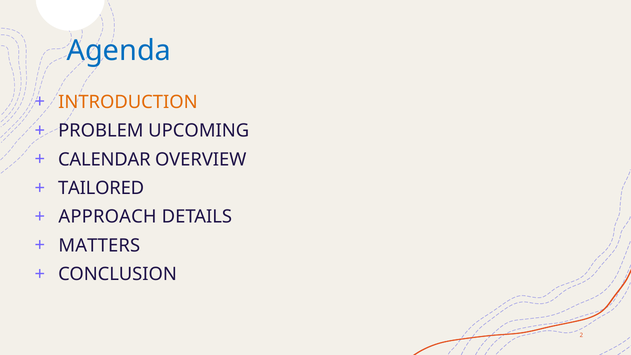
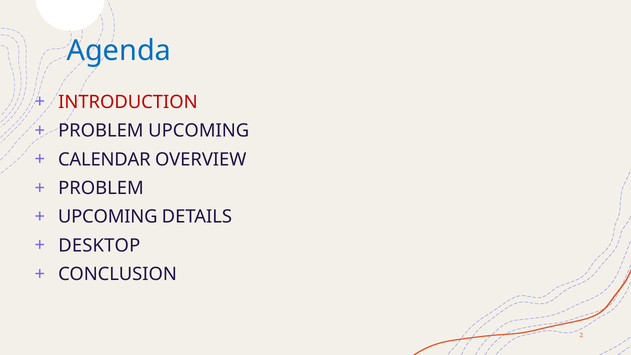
INTRODUCTION colour: orange -> red (128, 102)
TAILORED: TAILORED -> PROBLEM (101, 188)
APPROACH: APPROACH -> UPCOMING (108, 217)
MATTERS: MATTERS -> DESKTOP (99, 246)
